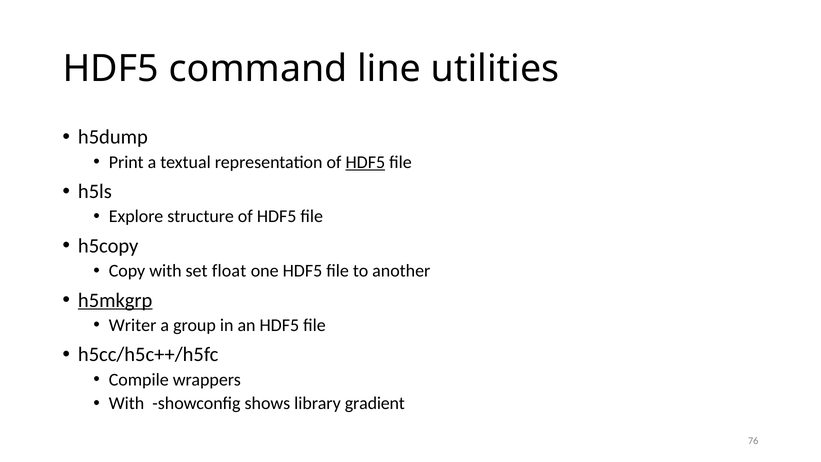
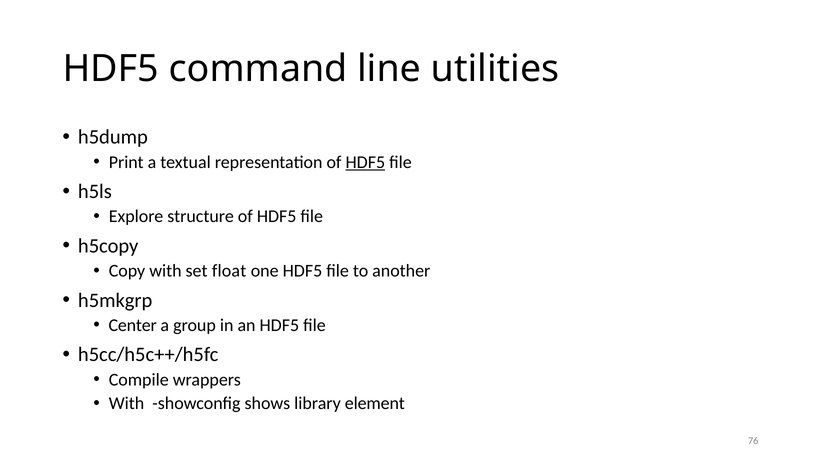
h5mkgrp underline: present -> none (115, 300)
Writer: Writer -> Center (133, 325)
gradient: gradient -> element (375, 403)
